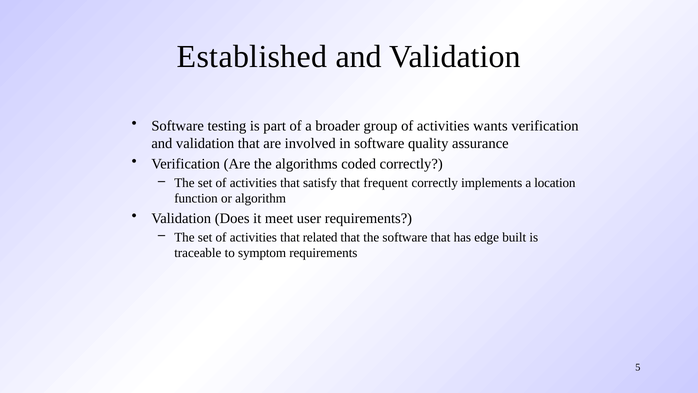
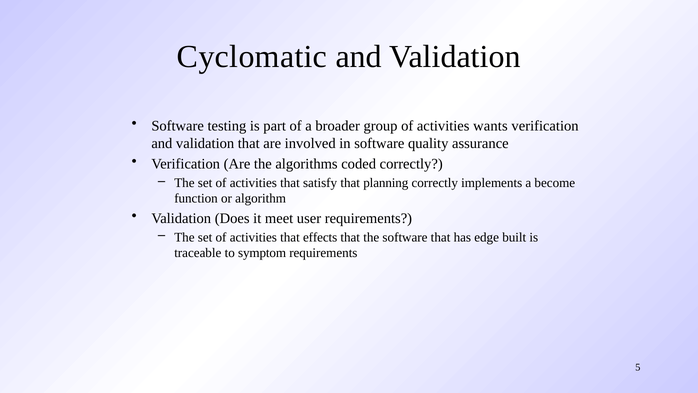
Established: Established -> Cyclomatic (252, 57)
frequent: frequent -> planning (386, 183)
location: location -> become (555, 183)
related: related -> effects (320, 237)
